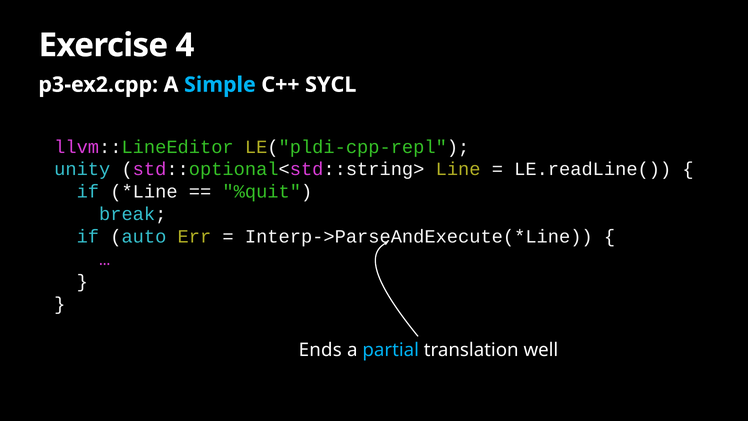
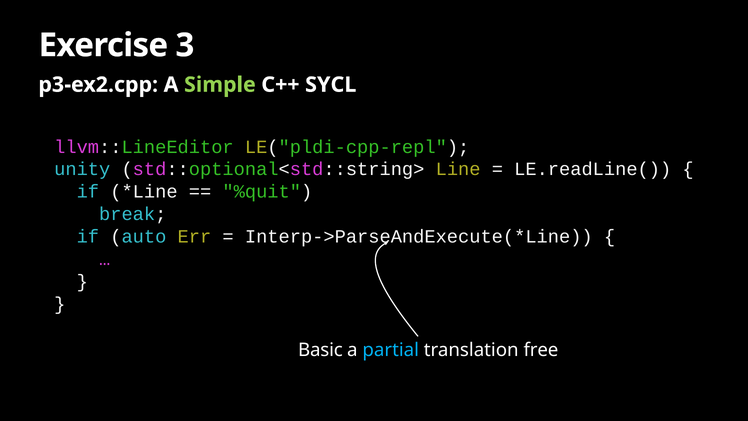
4: 4 -> 3 (185, 45)
Simple colour: light blue -> light green (220, 85)
Ends: Ends -> Basic (320, 350)
well: well -> free (541, 350)
